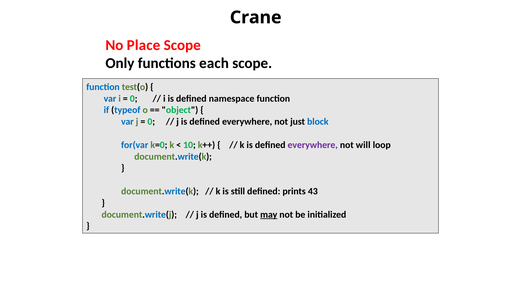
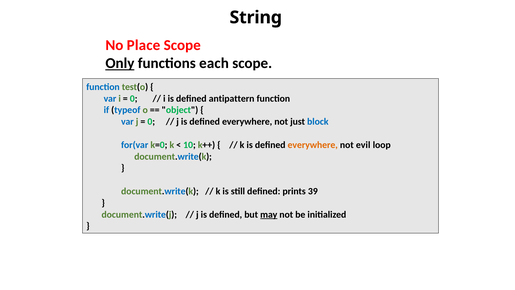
Crane: Crane -> String (256, 17)
Only underline: none -> present (120, 63)
namespace: namespace -> antipattern (232, 98)
everywhere colour: purple -> orange (313, 145)
will: will -> evil (363, 145)
43: 43 -> 39 (313, 191)
